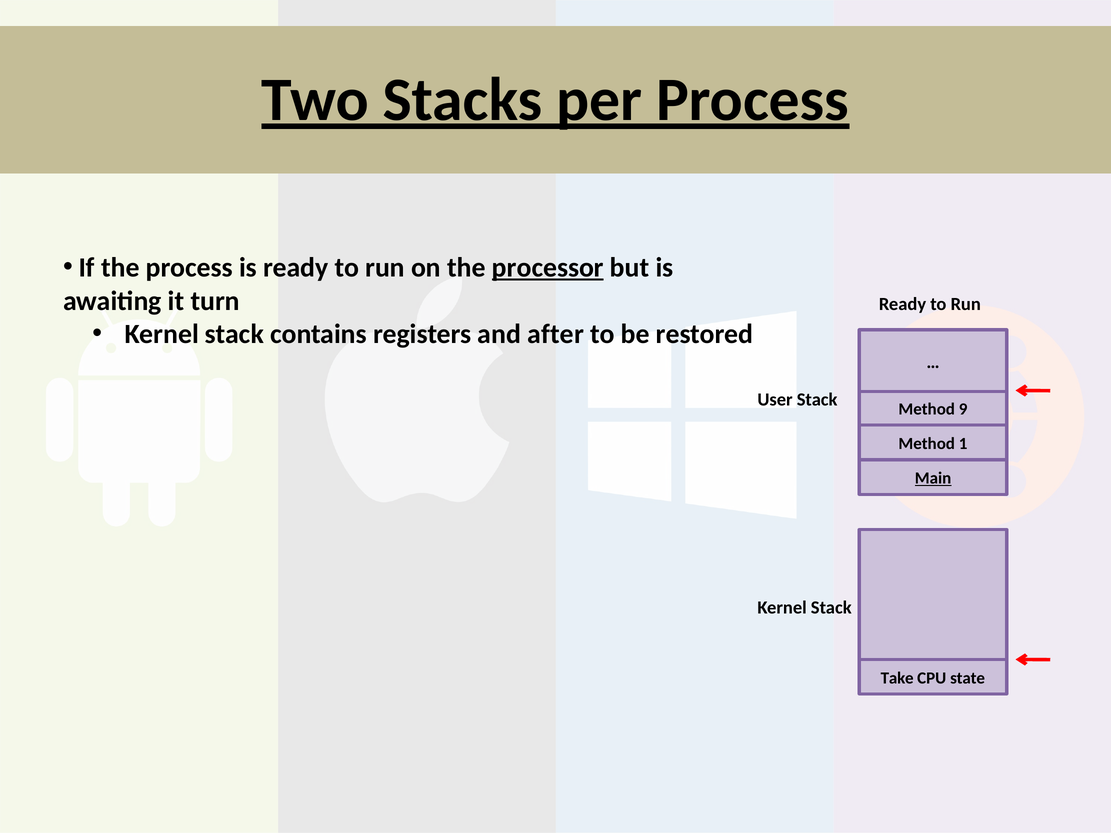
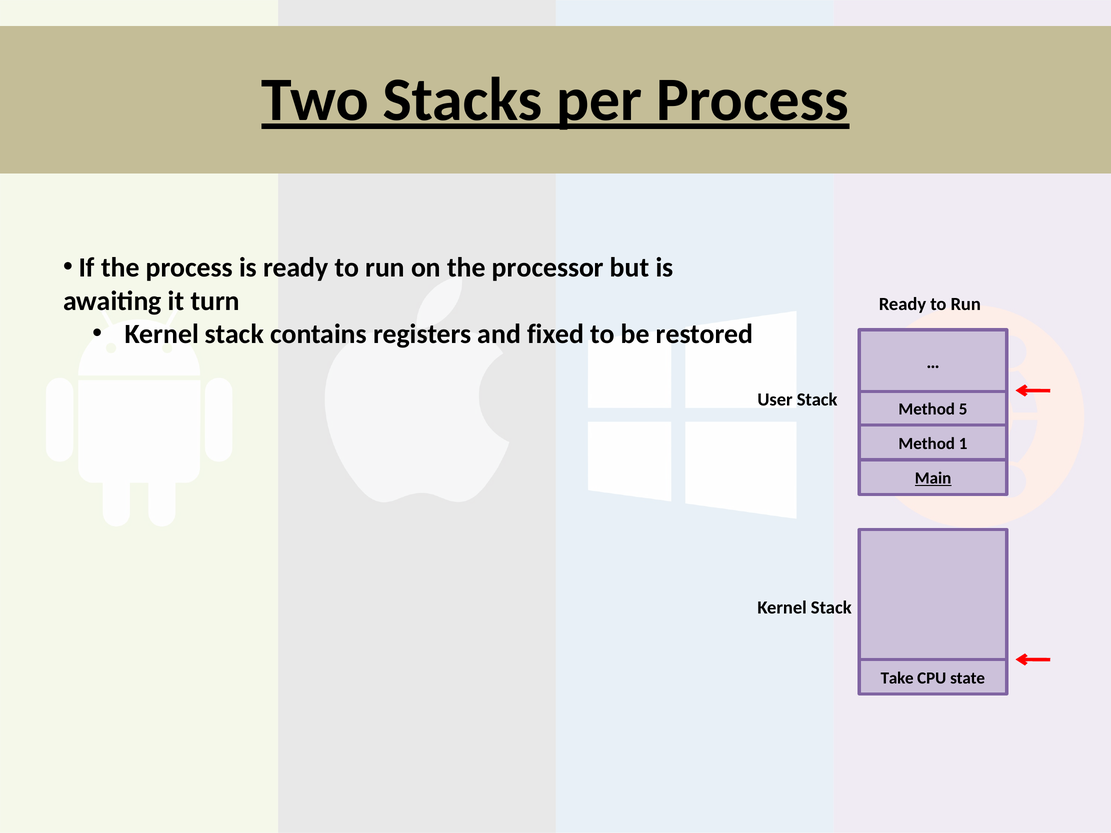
processor underline: present -> none (548, 268)
after: after -> fixed (556, 334)
9: 9 -> 5 (963, 409)
